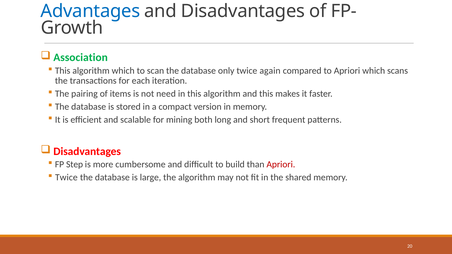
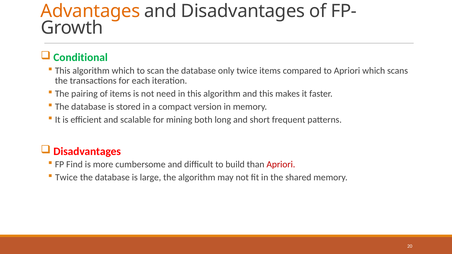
Advantages colour: blue -> orange (90, 11)
Association: Association -> Conditional (81, 58)
twice again: again -> items (270, 71)
Step: Step -> Find (74, 165)
